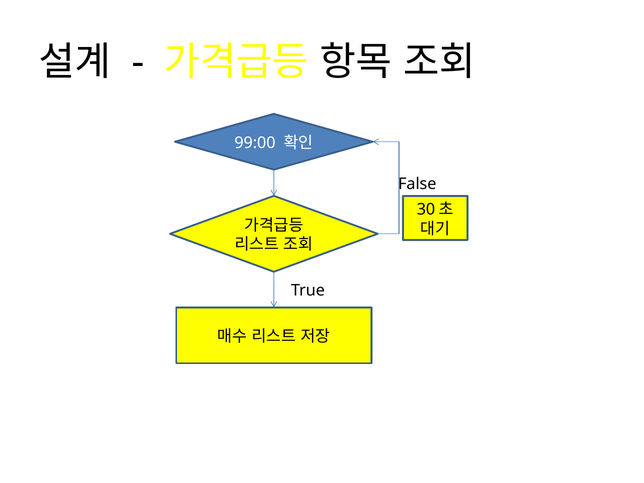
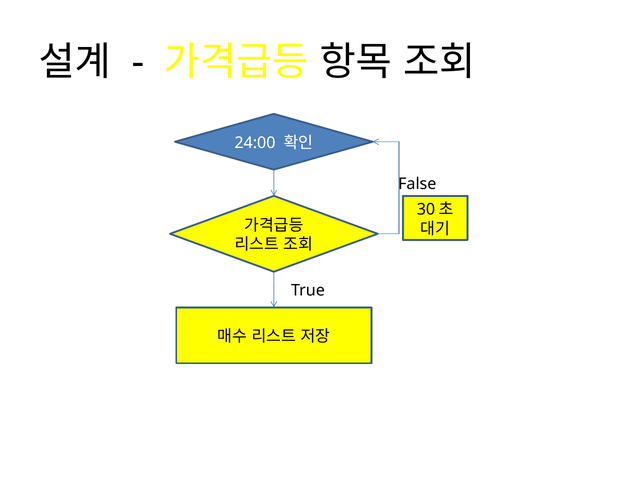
99:00: 99:00 -> 24:00 (255, 143)
